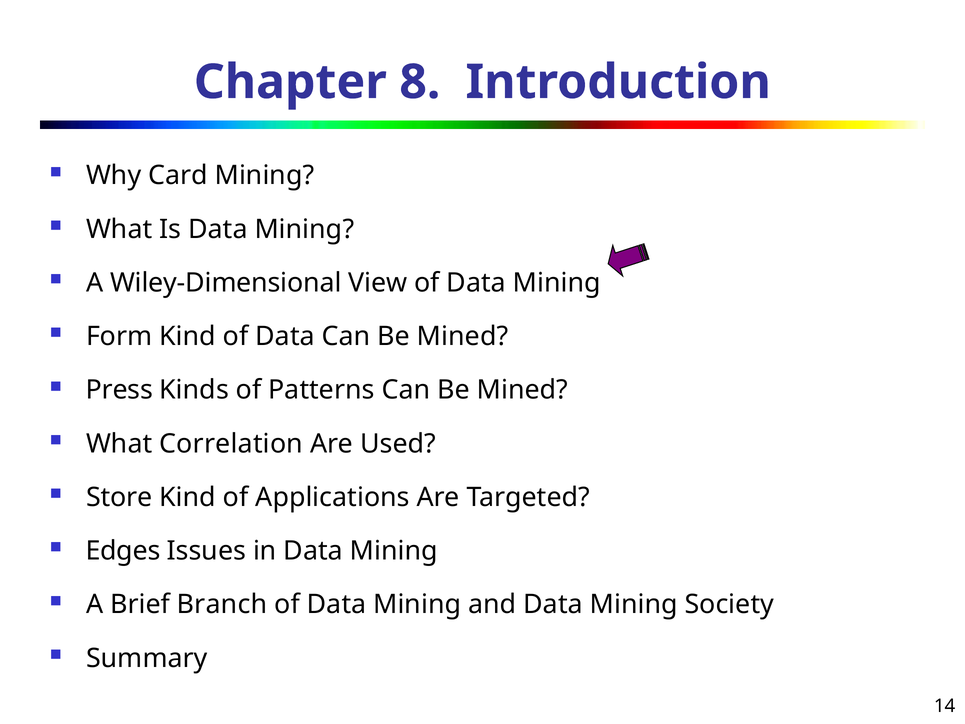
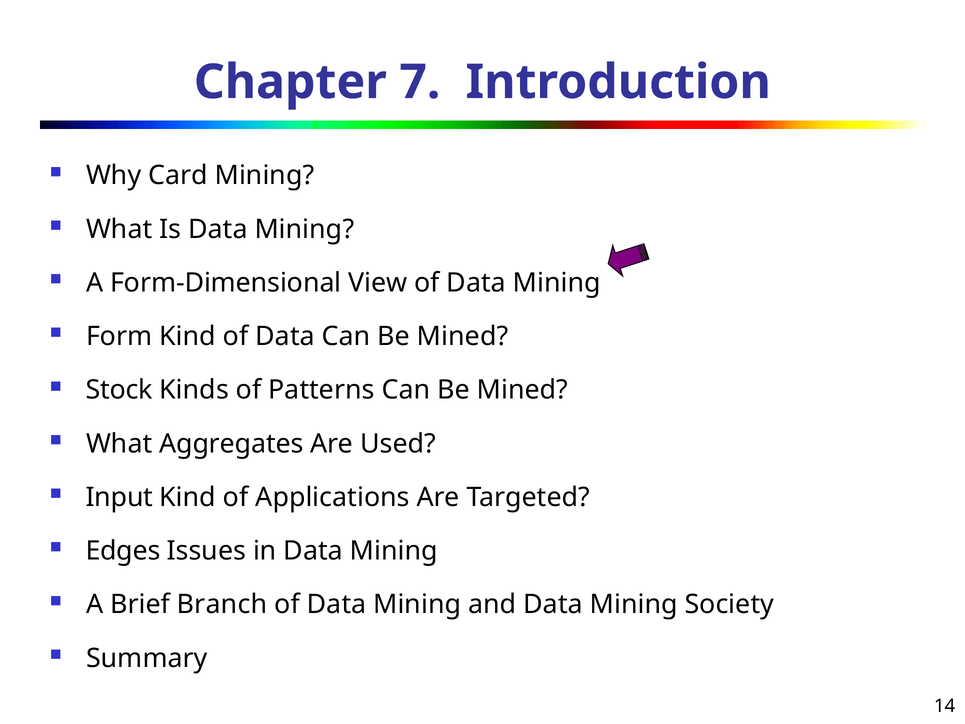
8: 8 -> 7 (420, 82)
Wiley-Dimensional: Wiley-Dimensional -> Form-Dimensional (226, 283)
Press: Press -> Stock (119, 390)
Correlation: Correlation -> Aggregates (231, 444)
Store: Store -> Input (119, 497)
